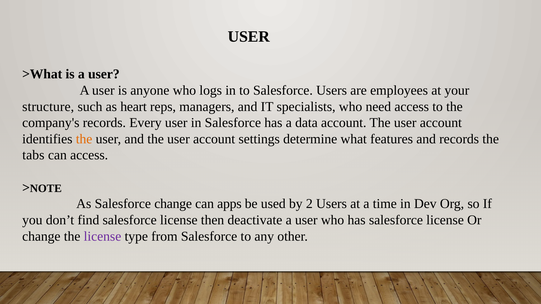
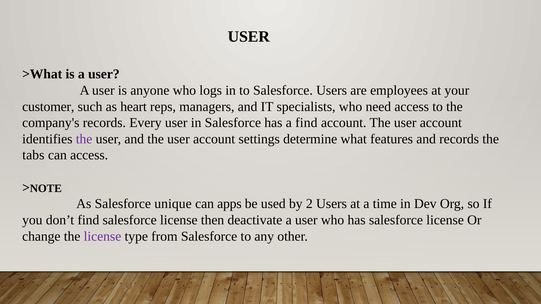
structure: structure -> customer (48, 107)
a data: data -> find (306, 123)
the colour: orange -> purple (84, 139)
Salesforce change: change -> unique (173, 204)
